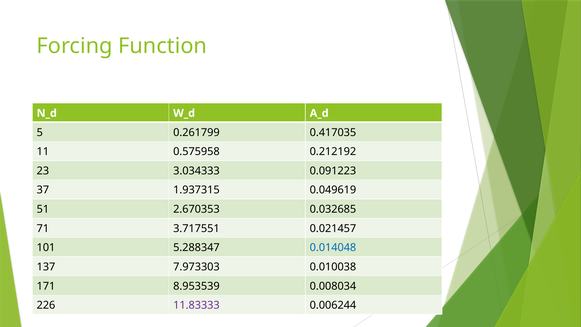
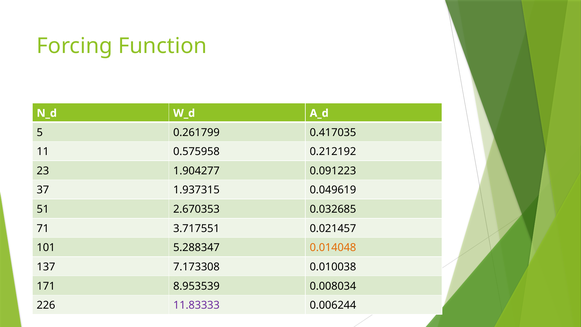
3.034333: 3.034333 -> 1.904277 (196, 171)
0.014048 colour: blue -> orange (333, 248)
7.973303: 7.973303 -> 7.173308 (196, 267)
